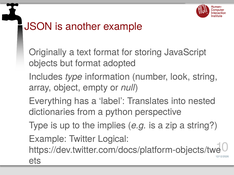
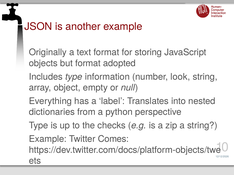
implies: implies -> checks (112, 126)
Logical: Logical -> Comes (113, 139)
